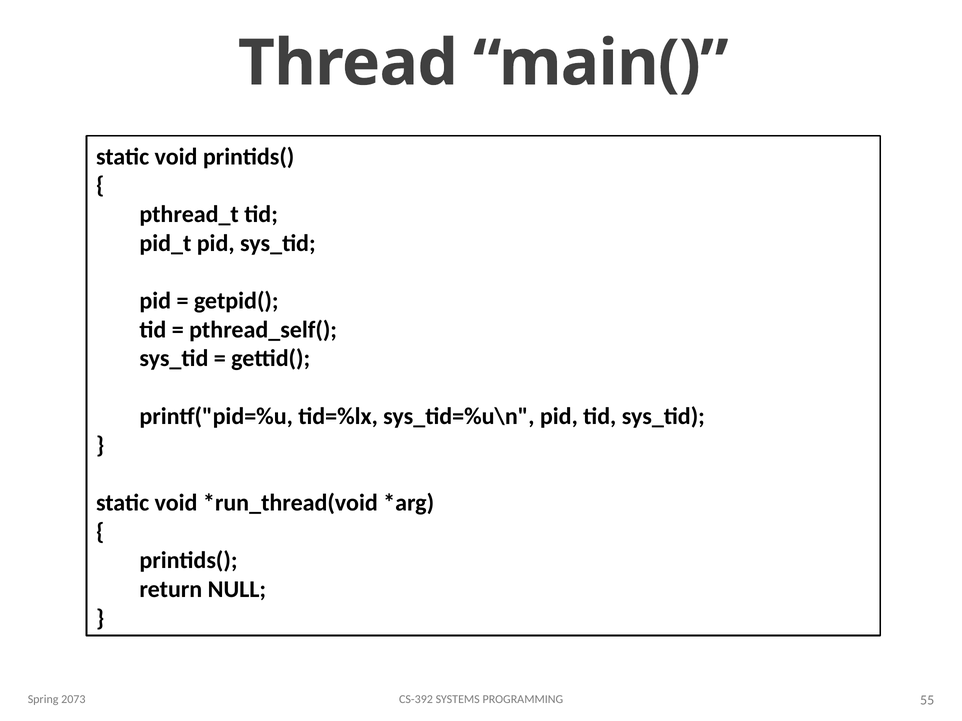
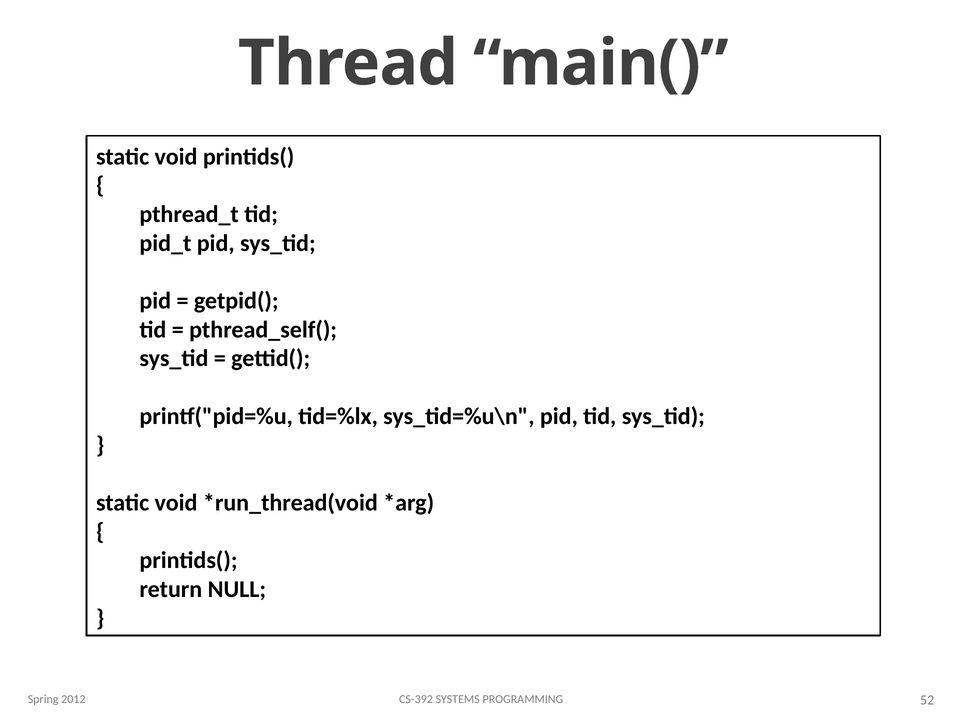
2073: 2073 -> 2012 (73, 700)
55: 55 -> 52 (927, 700)
